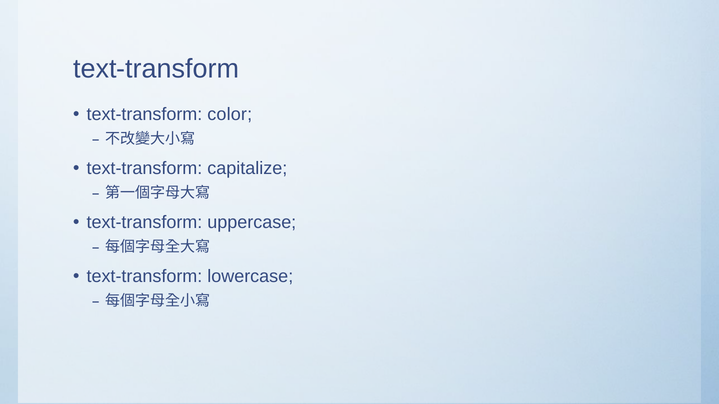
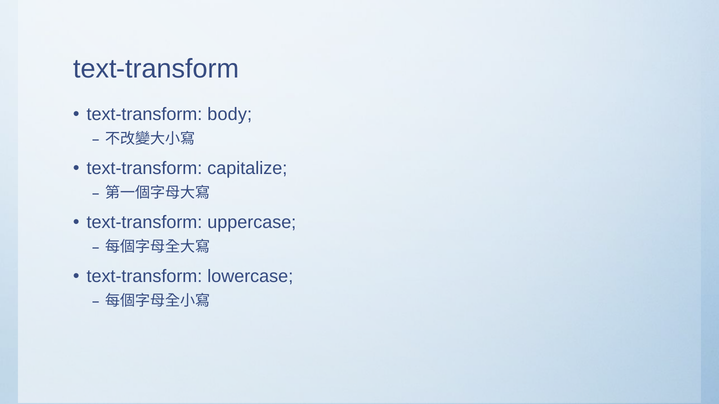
color: color -> body (230, 114)
